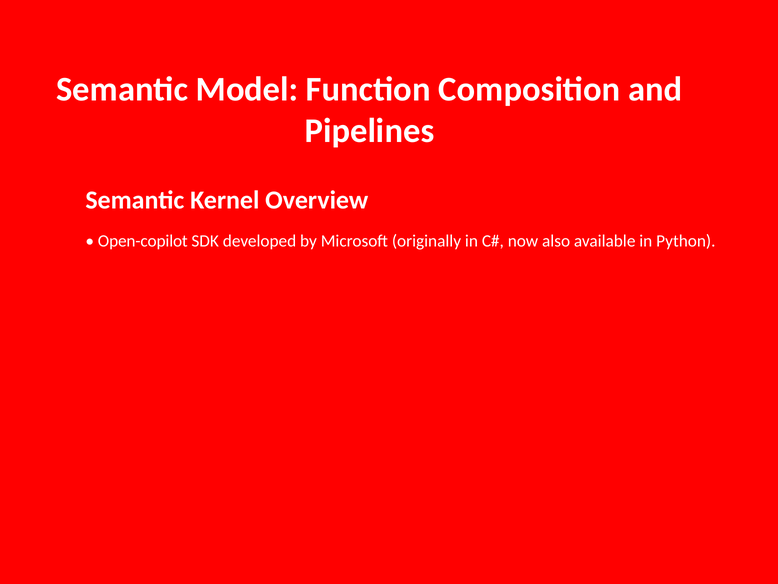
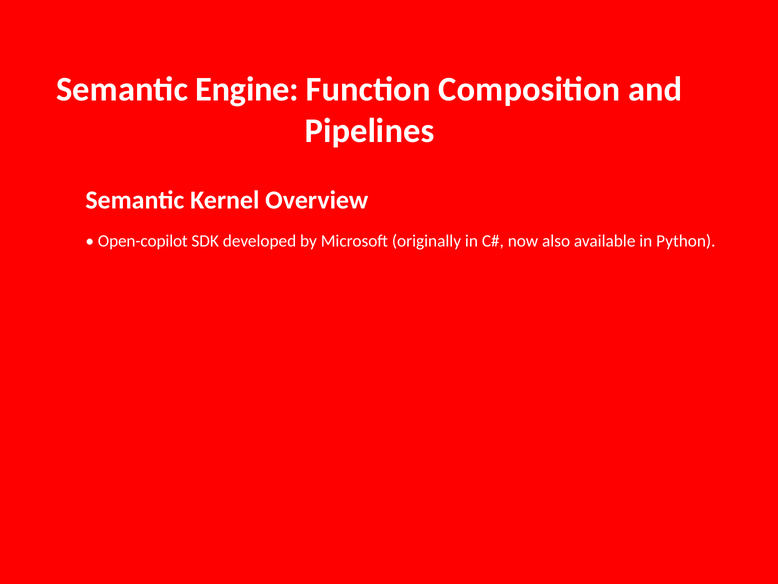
Model: Model -> Engine (247, 89)
